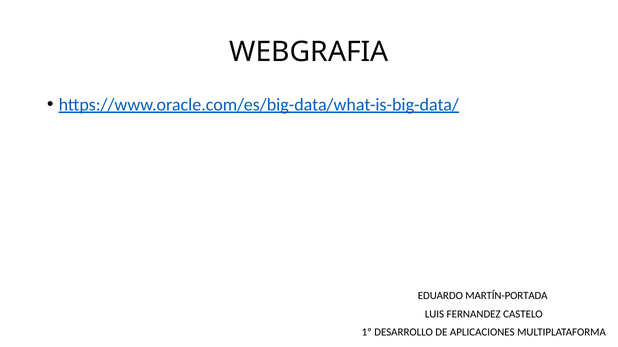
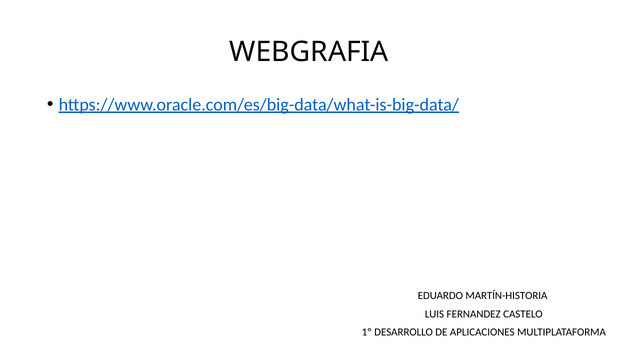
MARTÍN-PORTADA: MARTÍN-PORTADA -> MARTÍN-HISTORIA (506, 296)
